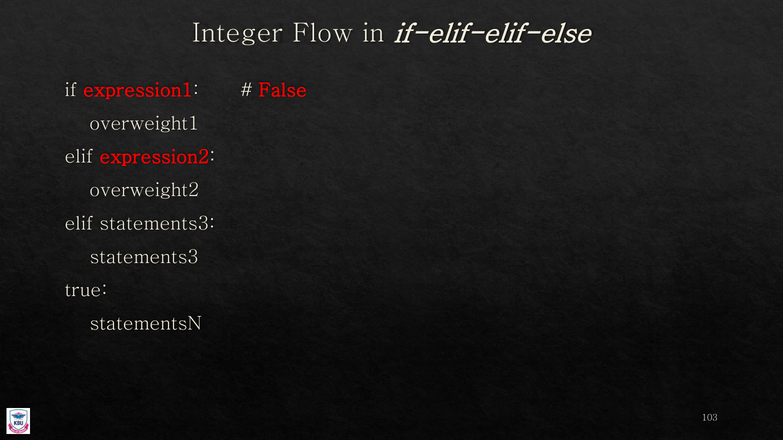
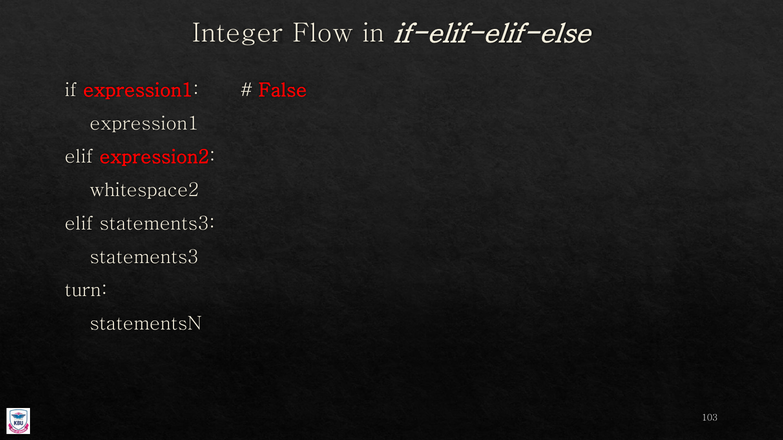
overweight1: overweight1 -> expression1 (144, 124)
overweight2: overweight2 -> whitespace2 (144, 190)
true: true -> turn (86, 290)
